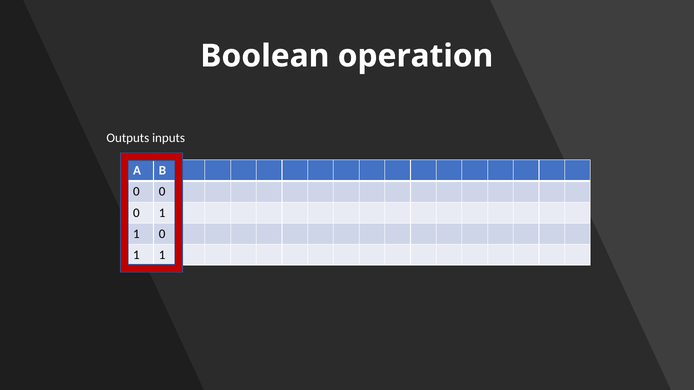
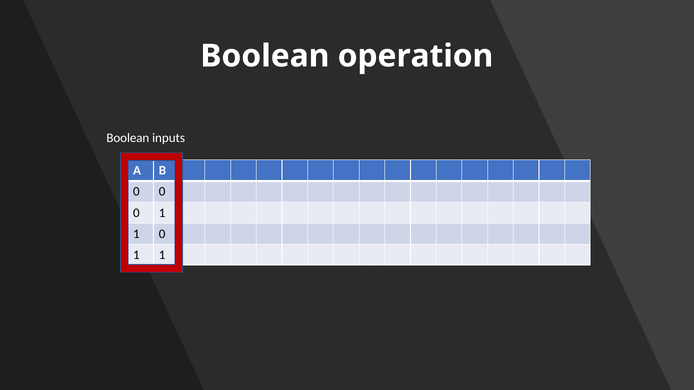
Outputs: Outputs -> Boolean (128, 138)
